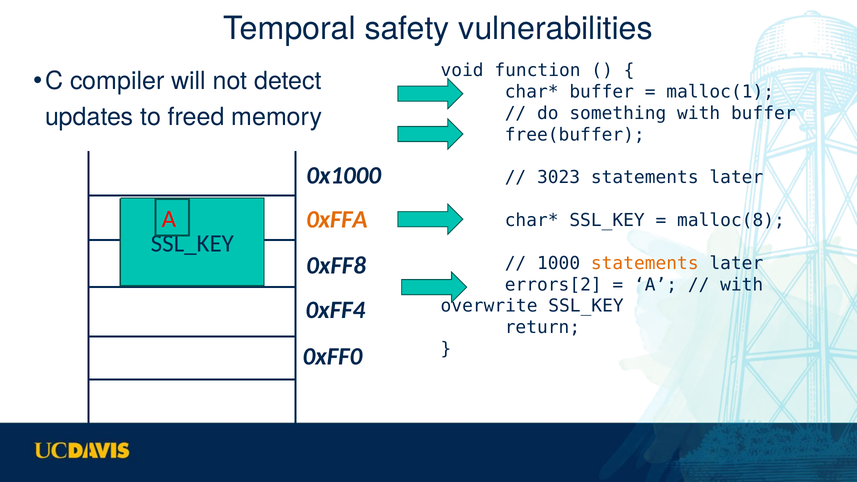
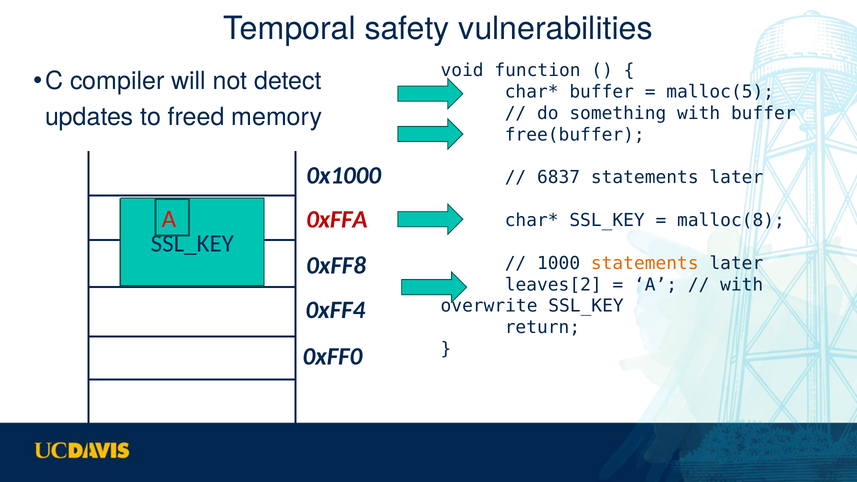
malloc(1: malloc(1 -> malloc(5 (720, 92)
3023: 3023 -> 6837 (559, 178)
0xFFA colour: orange -> red (337, 219)
errors[2: errors[2 -> leaves[2 (553, 285)
